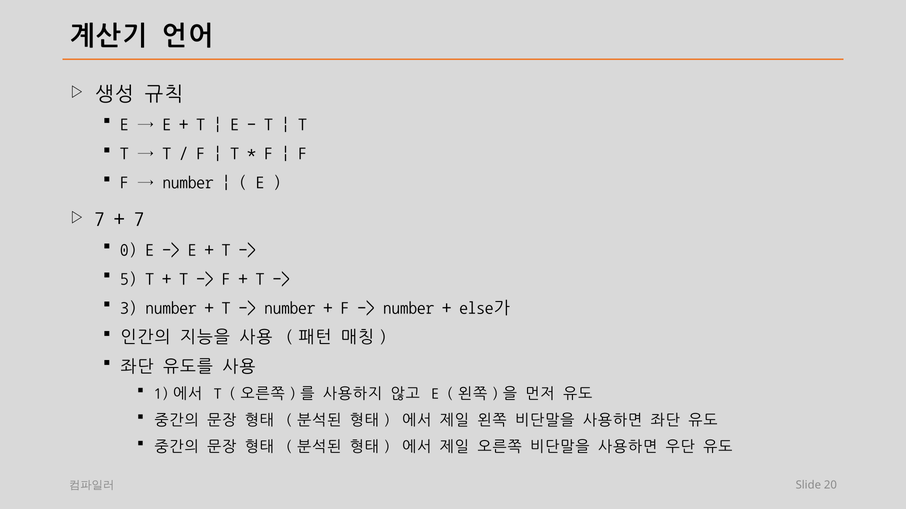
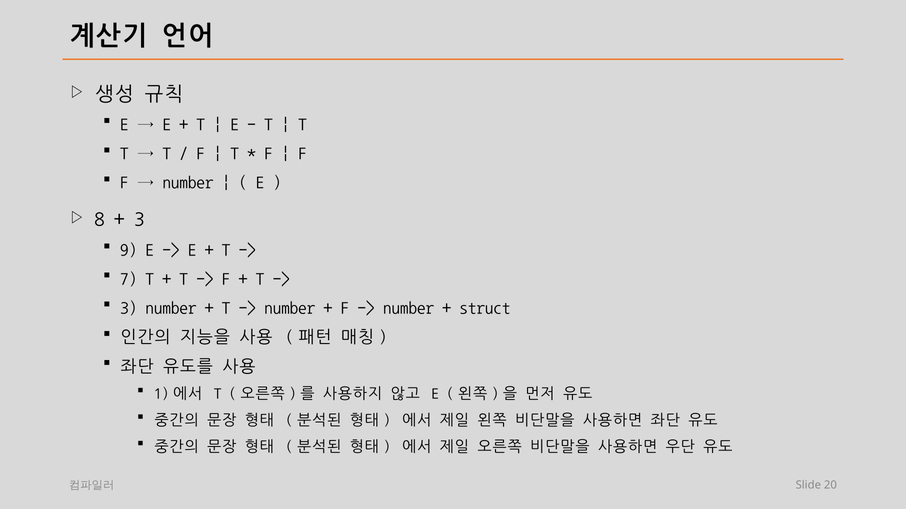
7: 7 -> 8 (100, 219)
7: 7 -> 3 (139, 219)
0: 0 -> 9 (129, 250)
5: 5 -> 7 (129, 279)
else가: else가 -> struct (485, 308)
